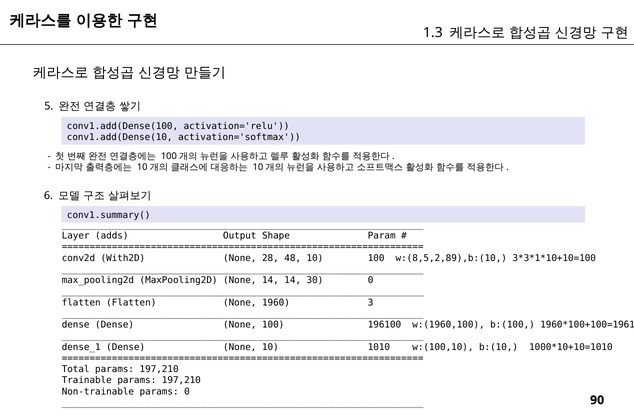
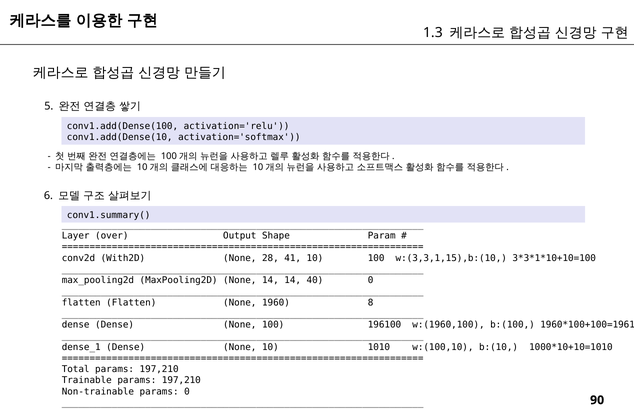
adds: adds -> over (112, 235)
48: 48 -> 41 (293, 258)
w:(8,5,2,89),b:(10: w:(8,5,2,89),b:(10 -> w:(3,3,1,15),b:(10 (451, 258)
30: 30 -> 40 (315, 280)
3: 3 -> 8 (371, 302)
